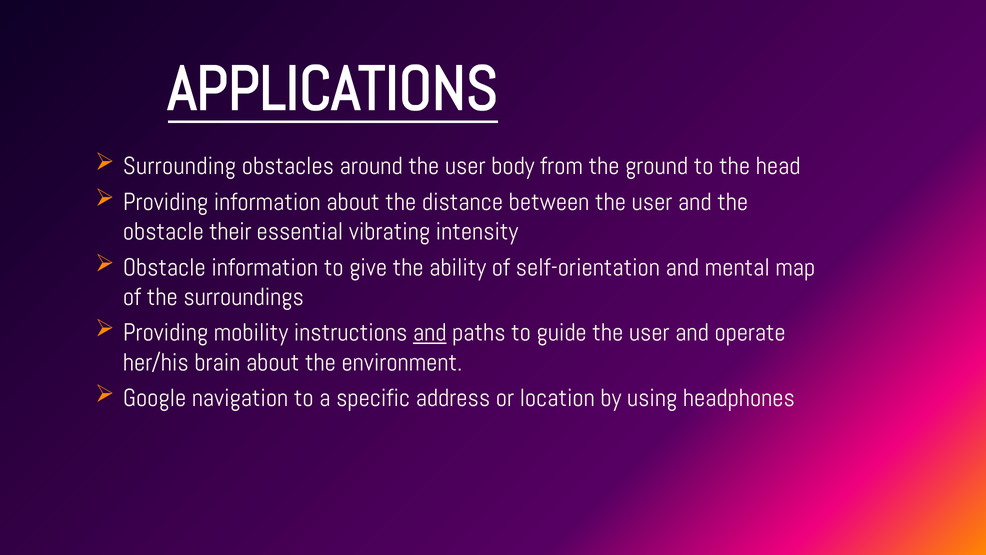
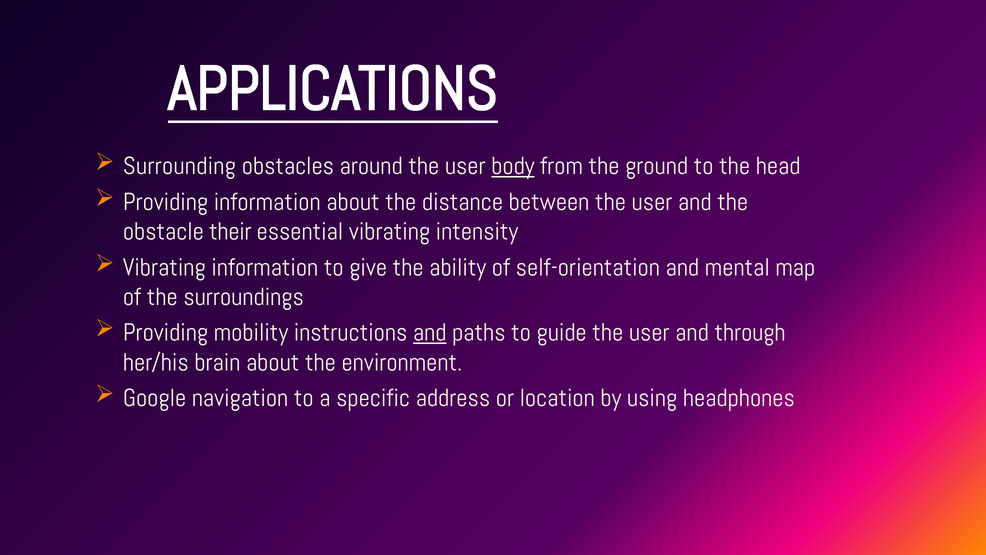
body underline: none -> present (513, 166)
Obstacle: Obstacle -> Vibrating (164, 267)
operate: operate -> through (750, 333)
